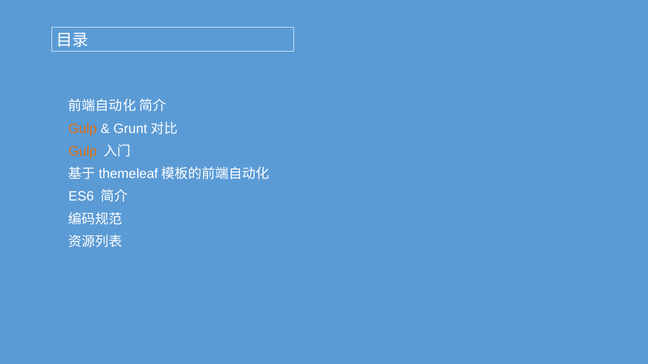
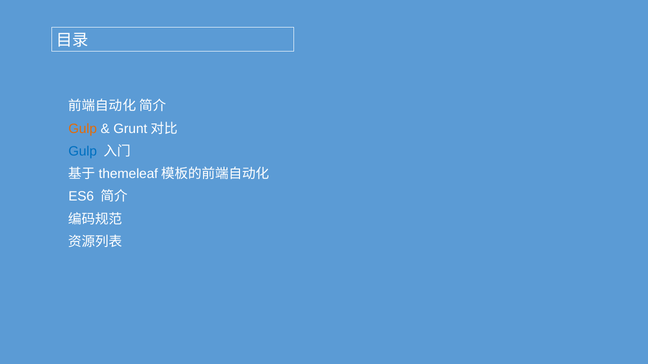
Gulp colour: orange -> blue (83, 151)
